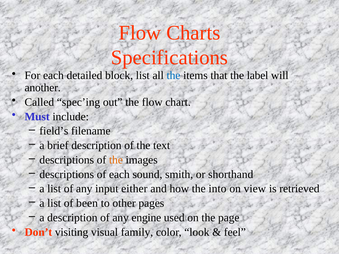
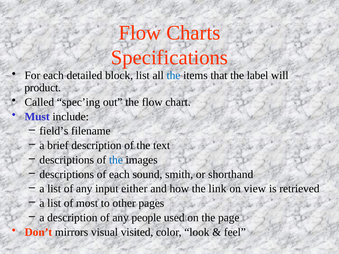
another: another -> product (43, 88)
the colour: orange -> blue (116, 160)
into: into -> link (217, 189)
been: been -> most (87, 203)
engine: engine -> people (146, 218)
visiting: visiting -> mirrors (72, 232)
family: family -> visited (137, 232)
